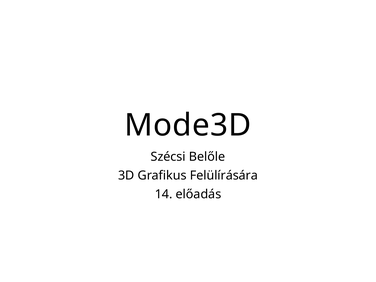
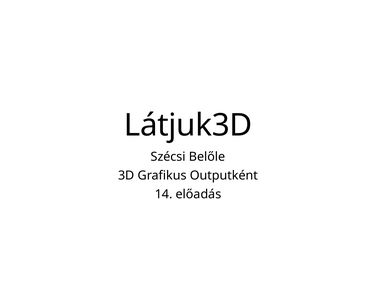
Mode3D: Mode3D -> Látjuk3D (188, 125)
Felülírására: Felülírására -> Outputként (224, 175)
